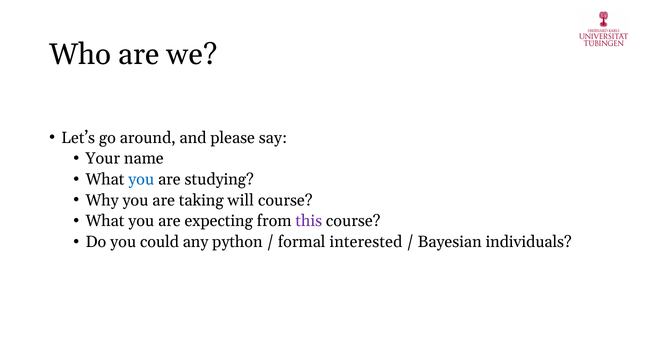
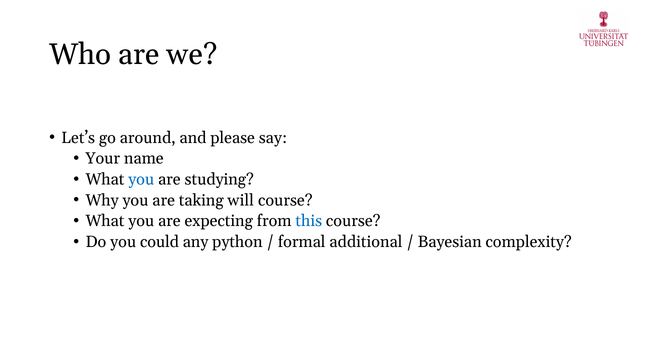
this colour: purple -> blue (309, 221)
interested: interested -> additional (366, 241)
individuals: individuals -> complexity (529, 241)
